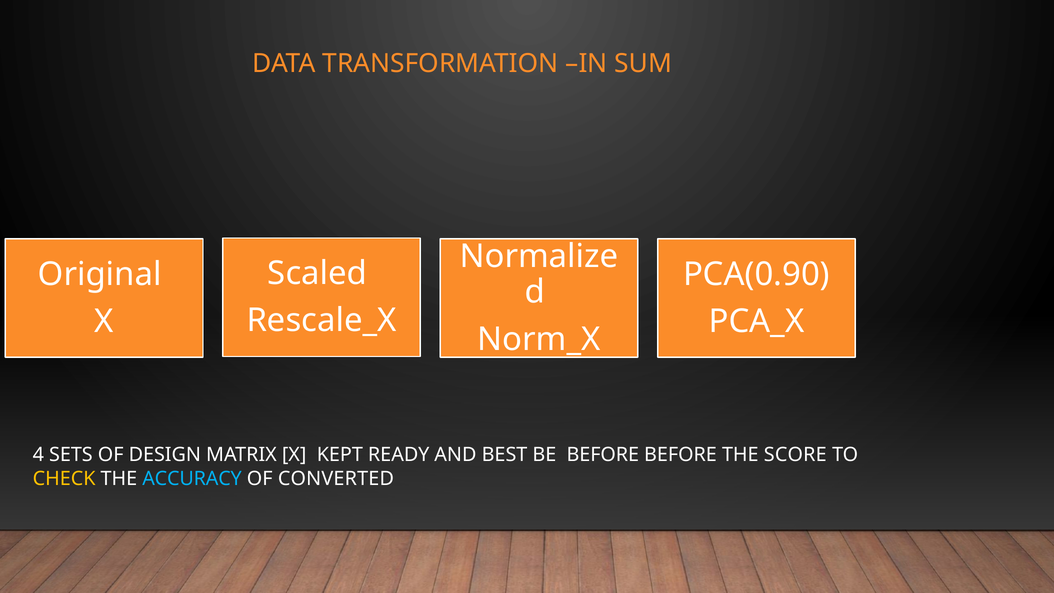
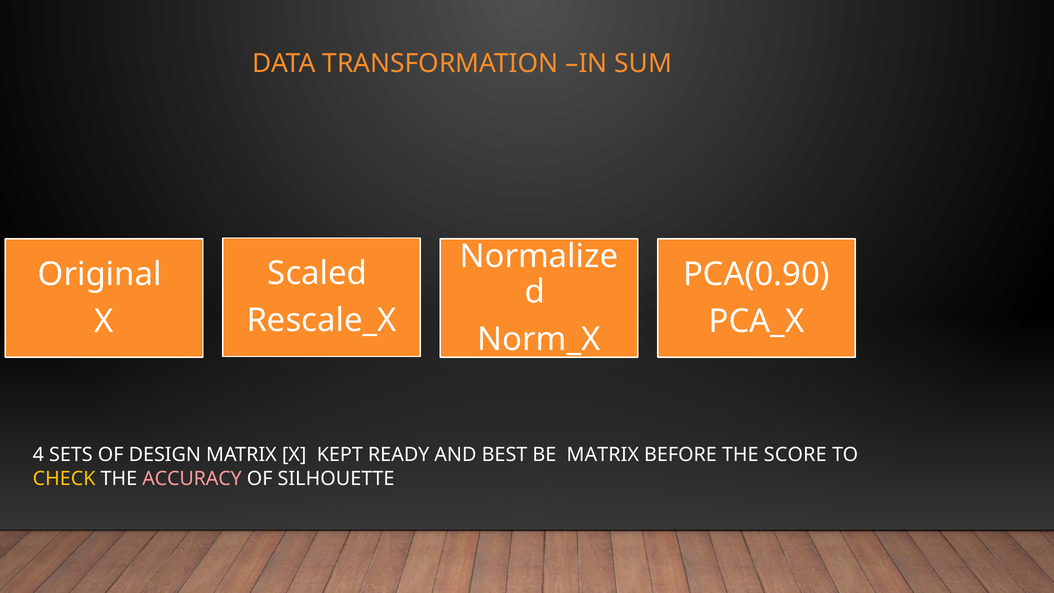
BE BEFORE: BEFORE -> MATRIX (603, 455)
ACCURACY colour: light blue -> pink (192, 479)
CONVERTED: CONVERTED -> SILHOUETTE (336, 479)
